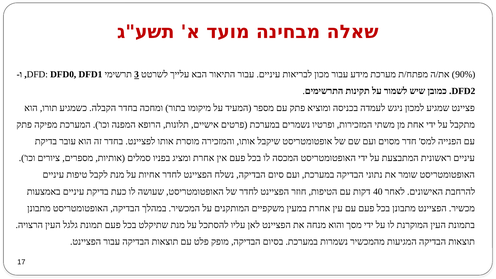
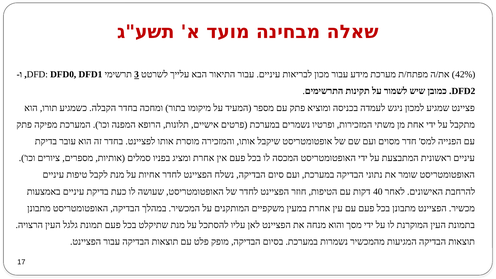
90%: 90% -> 42% (464, 74)
